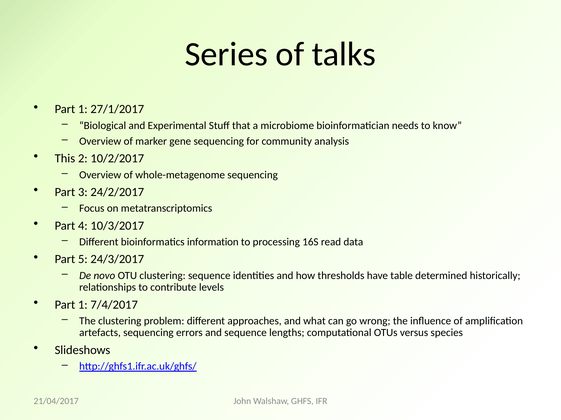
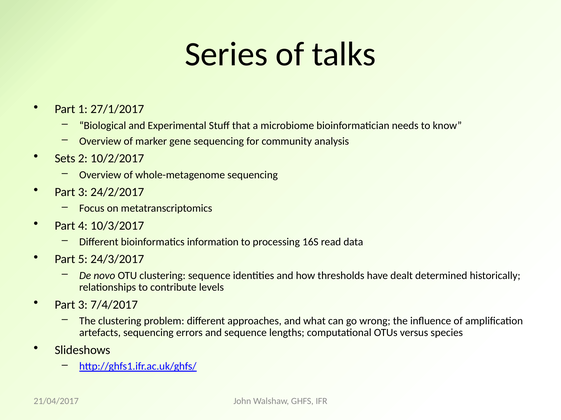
This: This -> Sets (65, 159)
table: table -> dealt (402, 276)
1: 1 -> 3 (83, 305)
